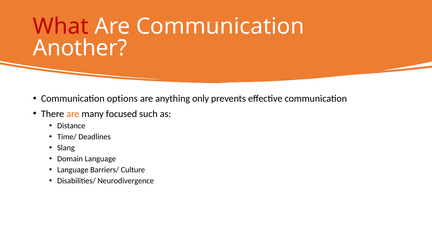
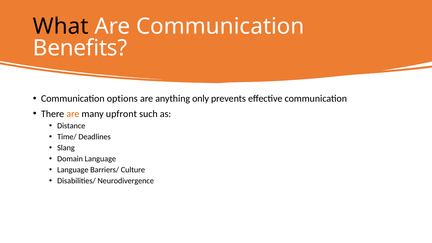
What colour: red -> black (61, 26)
Another: Another -> Benefits (80, 48)
focused: focused -> upfront (121, 114)
